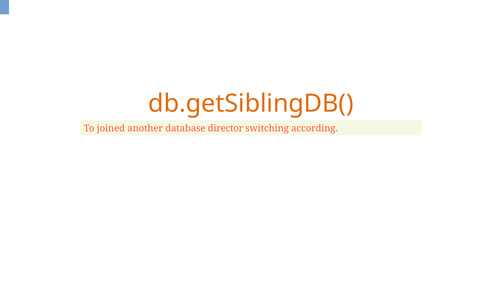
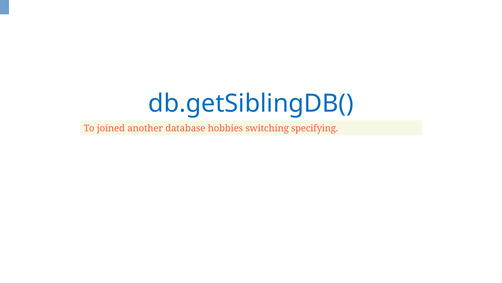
db.getSiblingDB( colour: orange -> blue (251, 103)
director: director -> hobbies (225, 128)
according: according -> specifying (315, 128)
